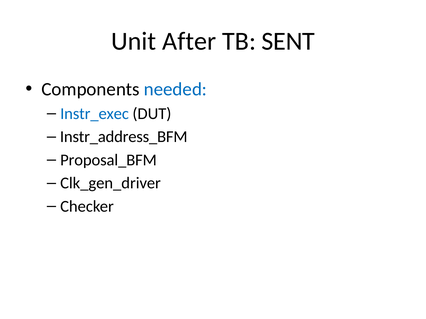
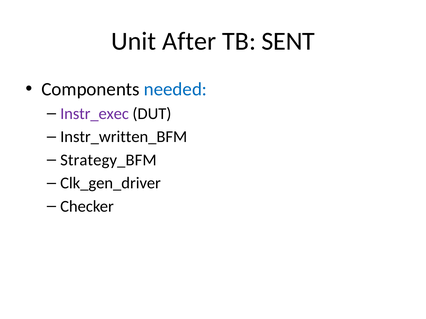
Instr_exec colour: blue -> purple (95, 114)
Instr_address_BFM: Instr_address_BFM -> Instr_written_BFM (124, 137)
Proposal_BFM: Proposal_BFM -> Strategy_BFM (108, 160)
